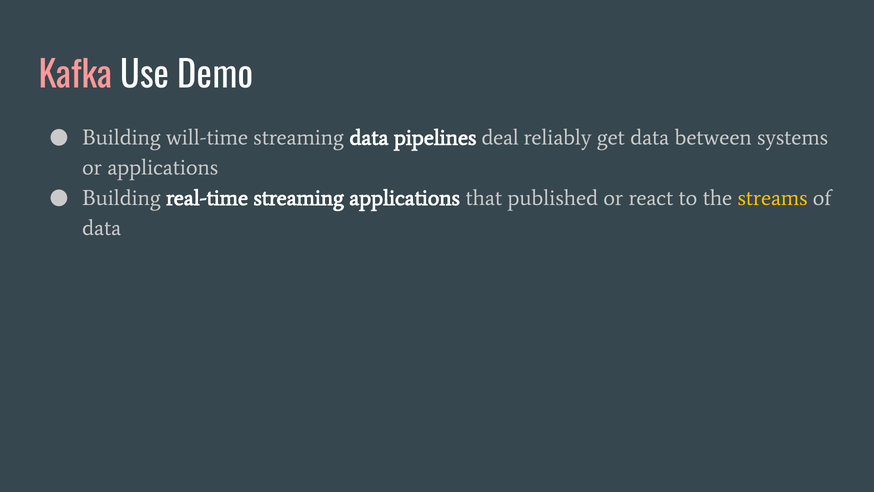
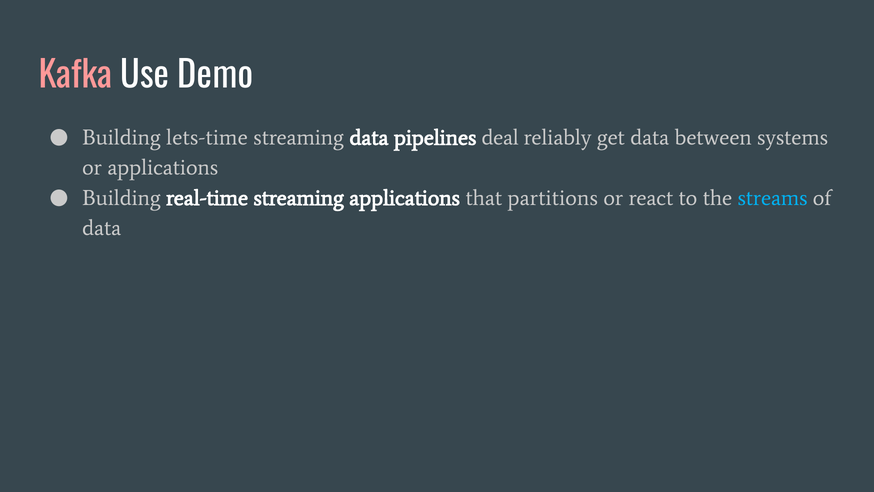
will-time: will-time -> lets-time (207, 137)
published: published -> partitions (553, 198)
streams colour: yellow -> light blue (773, 198)
